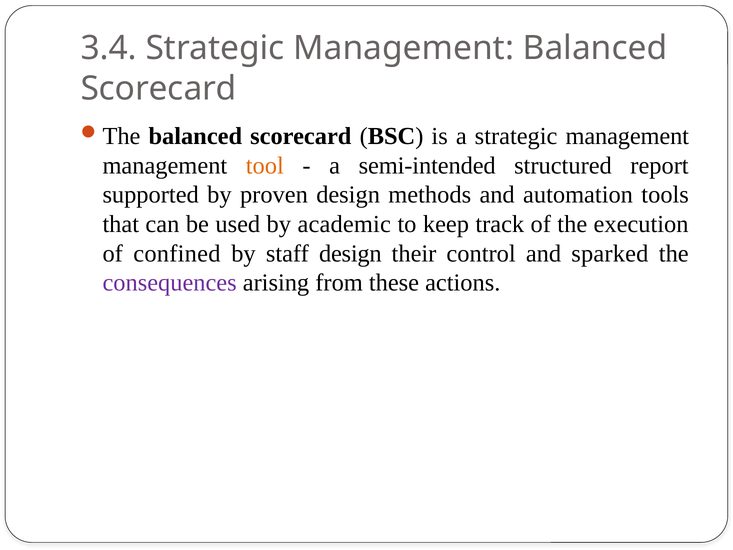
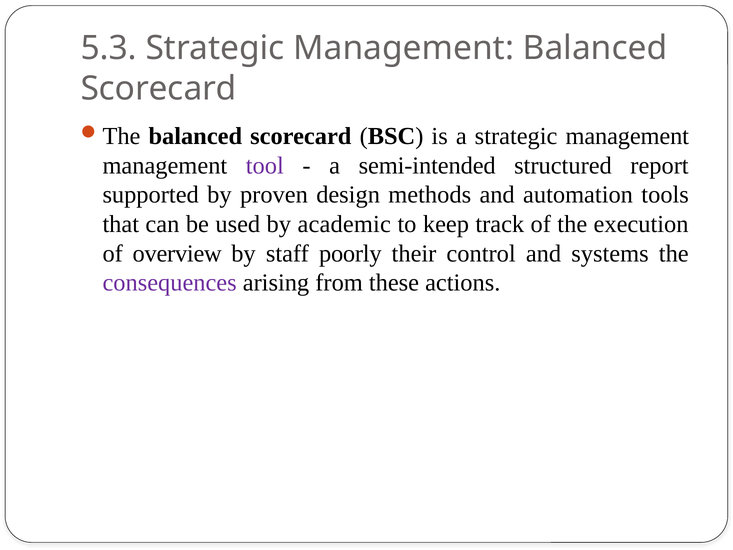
3.4: 3.4 -> 5.3 (109, 48)
tool colour: orange -> purple (265, 165)
confined: confined -> overview (177, 253)
staff design: design -> poorly (350, 253)
sparked: sparked -> systems (610, 253)
